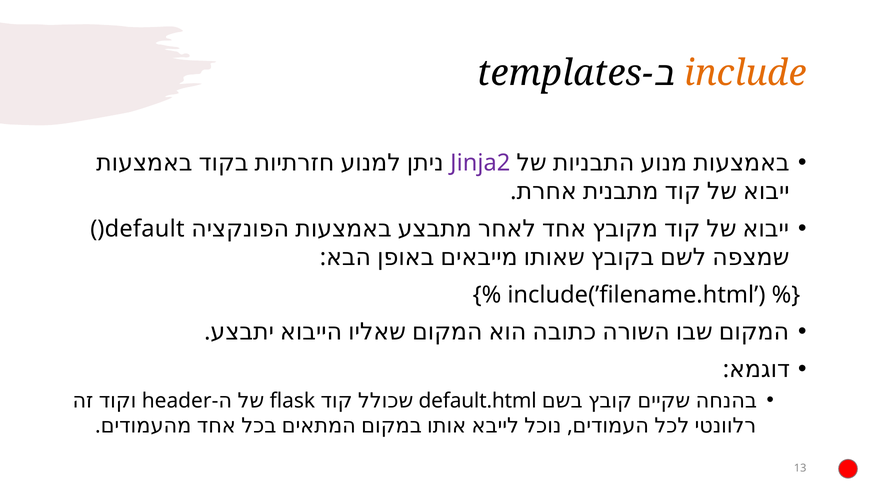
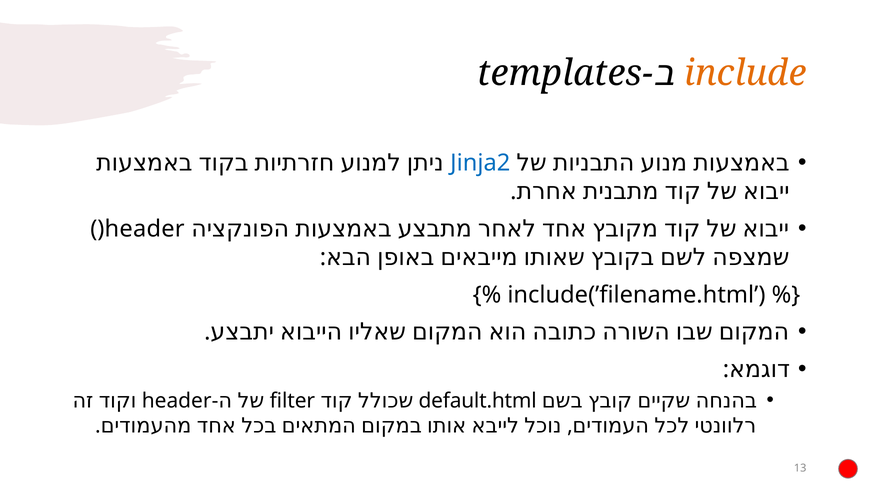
Jinja2 colour: purple -> blue (480, 163)
default: default -> header (145, 229)
flask: flask -> filter (292, 401)
